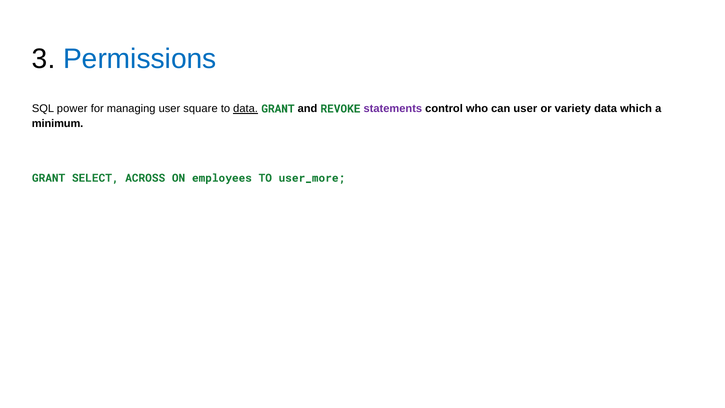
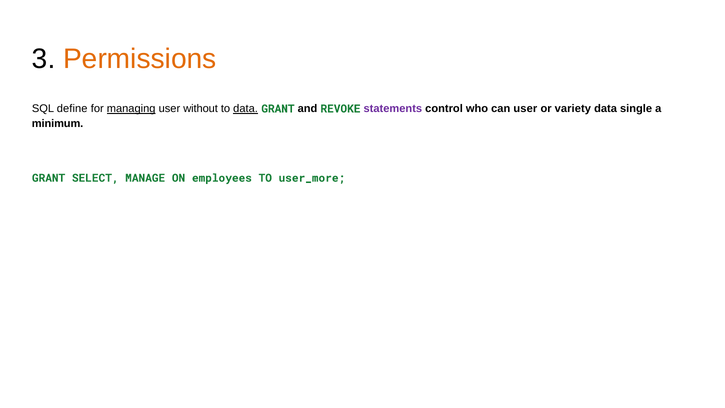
Permissions colour: blue -> orange (140, 59)
power: power -> define (72, 109)
managing underline: none -> present (131, 109)
square: square -> without (201, 109)
which: which -> single (636, 109)
ACROSS: ACROSS -> MANAGE (145, 178)
